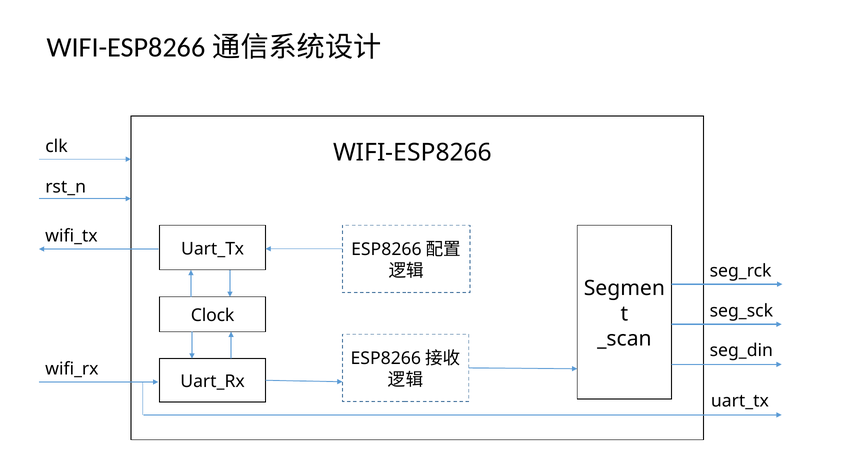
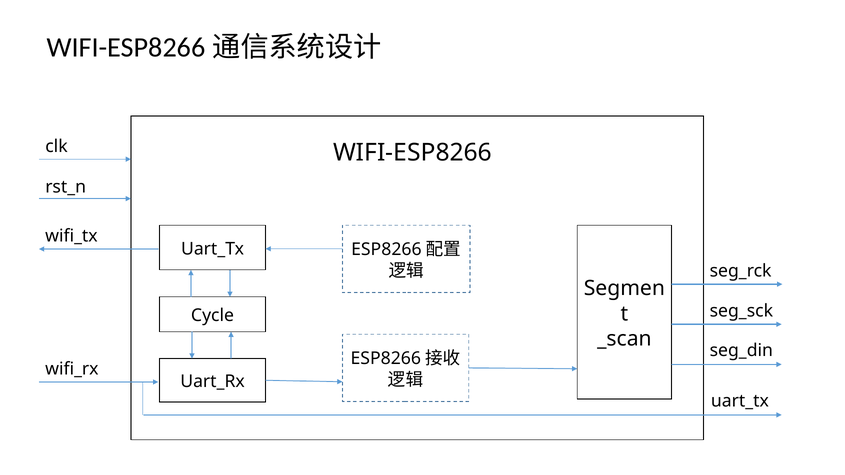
Clock: Clock -> Cycle (213, 316)
